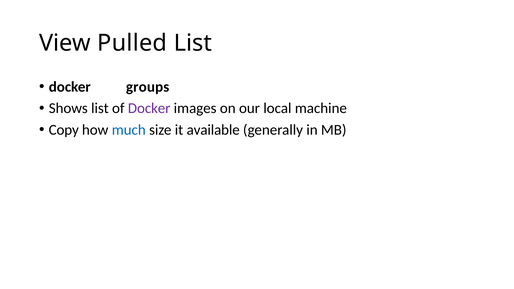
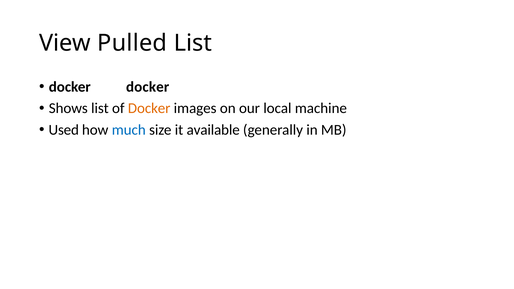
docker groups: groups -> docker (148, 87)
Docker colour: purple -> orange (149, 108)
Copy: Copy -> Used (64, 130)
